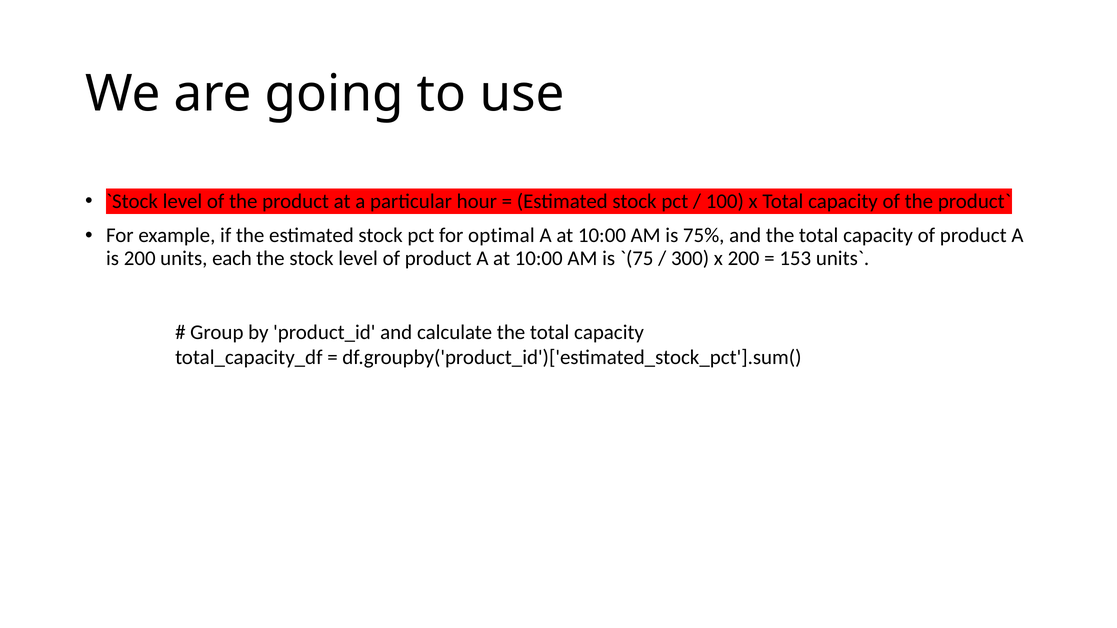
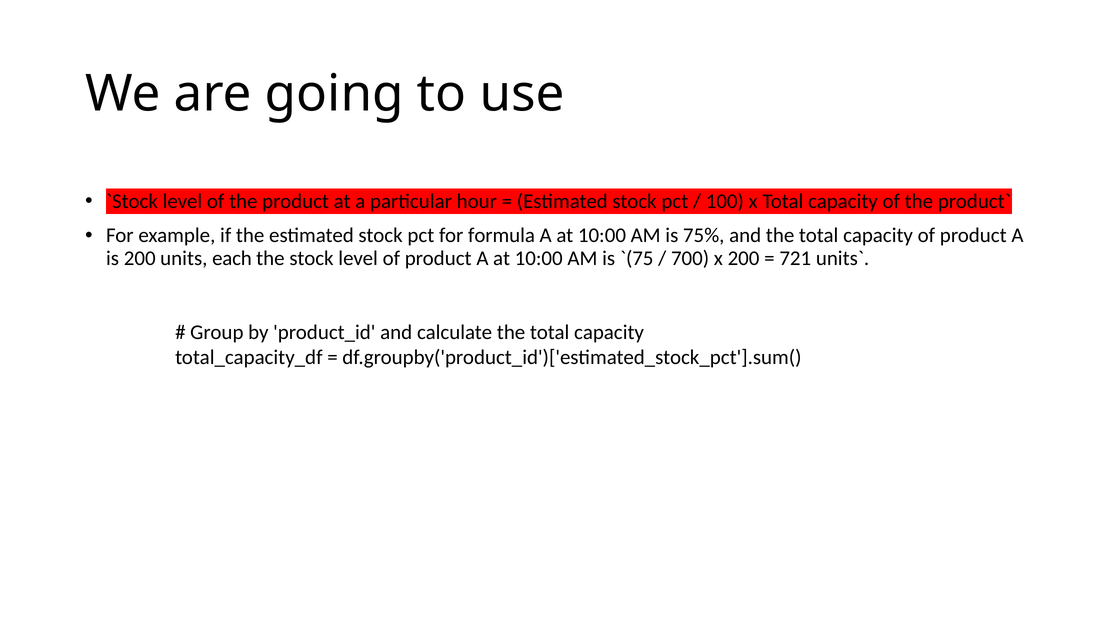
optimal: optimal -> formula (501, 236)
300: 300 -> 700 (690, 258)
153: 153 -> 721 (795, 258)
